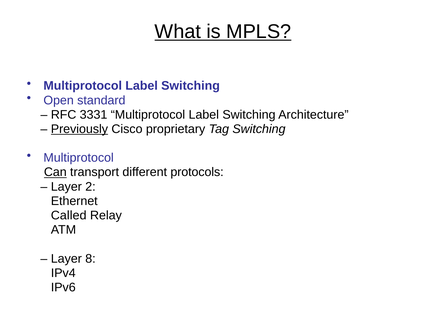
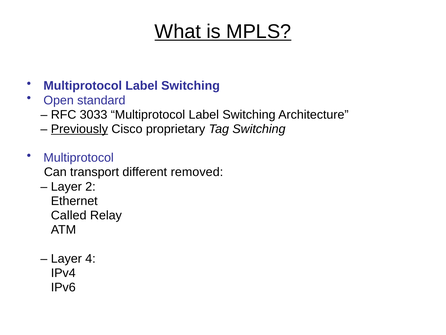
3331: 3331 -> 3033 (94, 114)
Can underline: present -> none (55, 172)
protocols: protocols -> removed (197, 172)
8: 8 -> 4 (90, 258)
